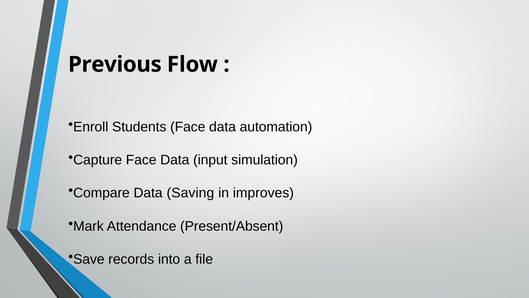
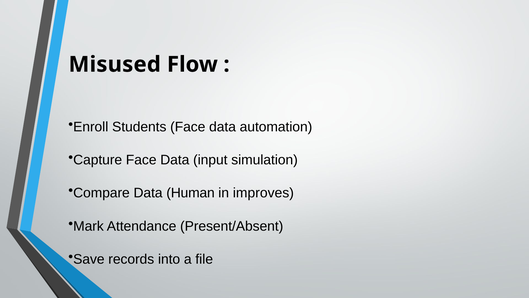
Previous: Previous -> Misused (115, 64)
Saving: Saving -> Human (191, 193)
